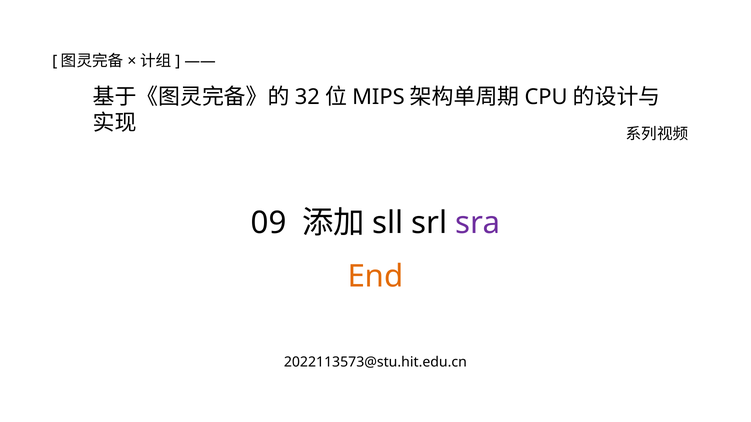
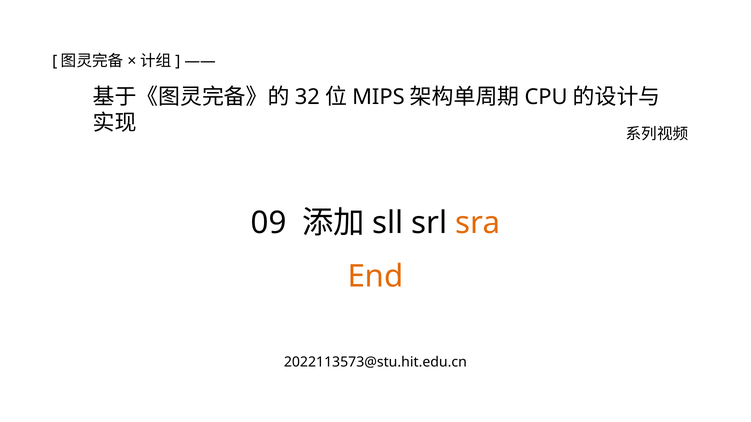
sra colour: purple -> orange (478, 223)
